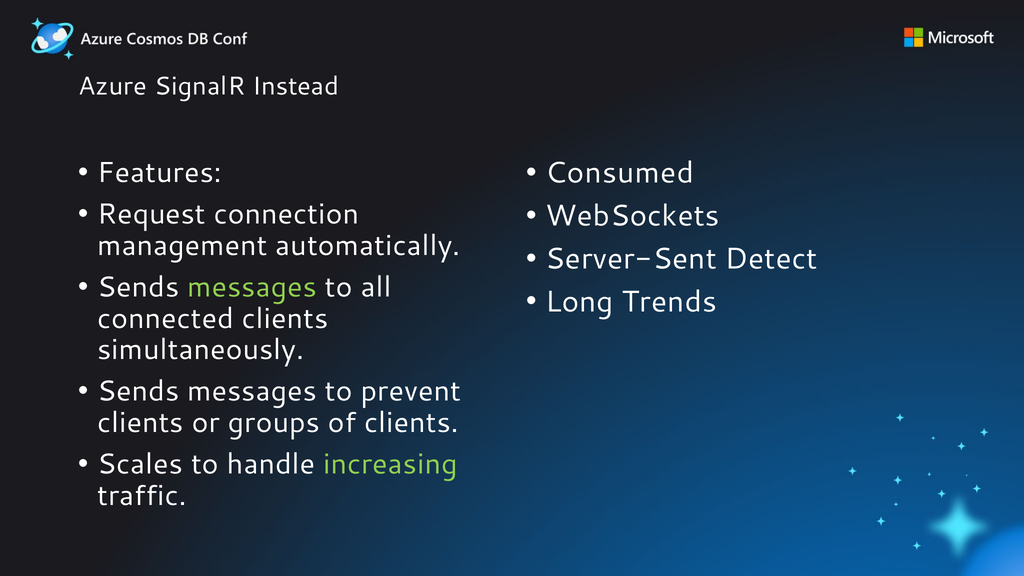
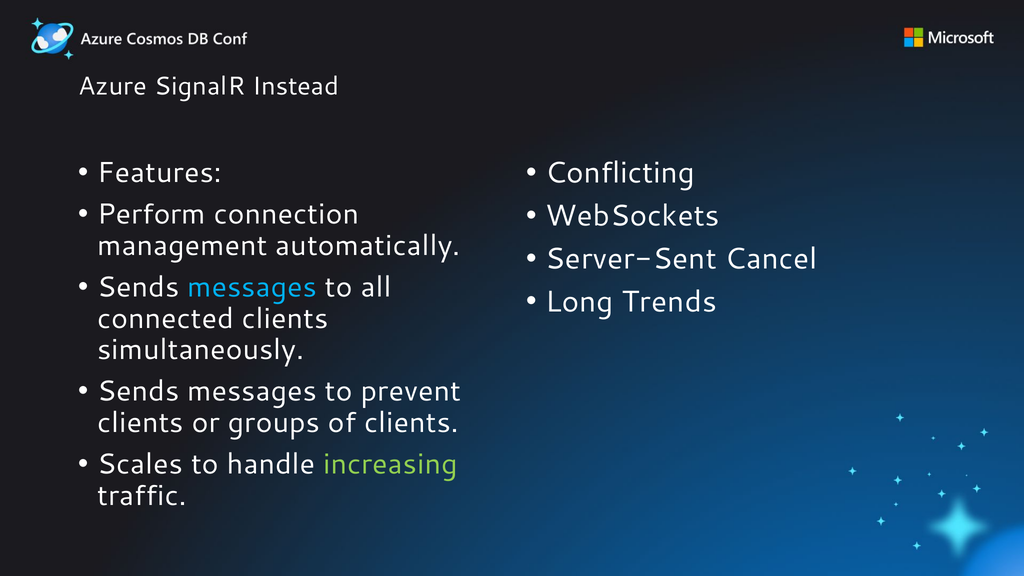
Consumed: Consumed -> Conflicting (620, 173)
Request: Request -> Perform (152, 214)
Detect: Detect -> Cancel (771, 259)
messages colour: light green -> light blue (252, 287)
